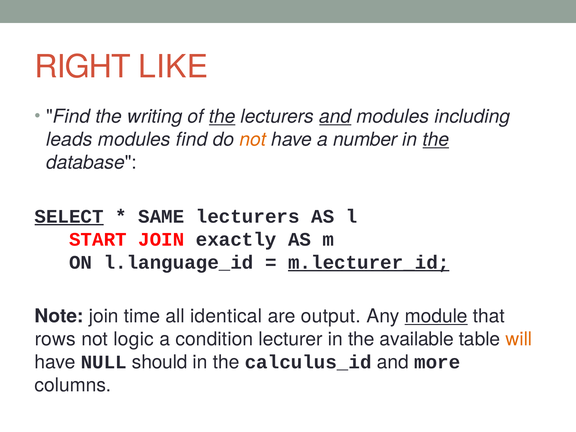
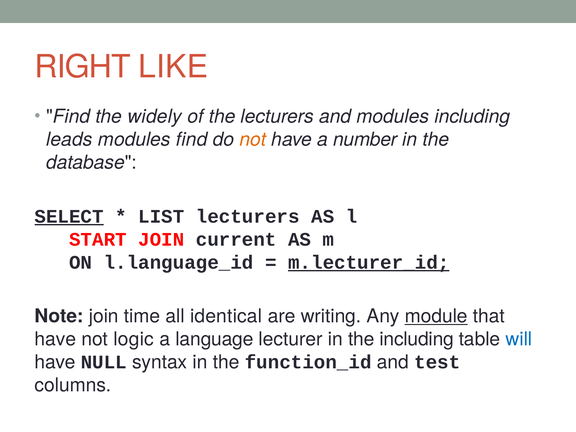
writing: writing -> widely (155, 117)
the underline: present -> none (222, 117)
and underline: present -> none (335, 117)
the underline: present -> none (436, 140)
SAME: SAME -> LIST (161, 216)
exactly: exactly -> current (236, 239)
output: output -> writing (331, 316)
rows: rows -> have (55, 339)
condition: condition -> language (214, 339)
the available: available -> including (417, 339)
will colour: orange -> blue (519, 339)
should: should -> syntax (160, 362)
calculus_id: calculus_id -> function_id (308, 362)
more: more -> test (437, 362)
